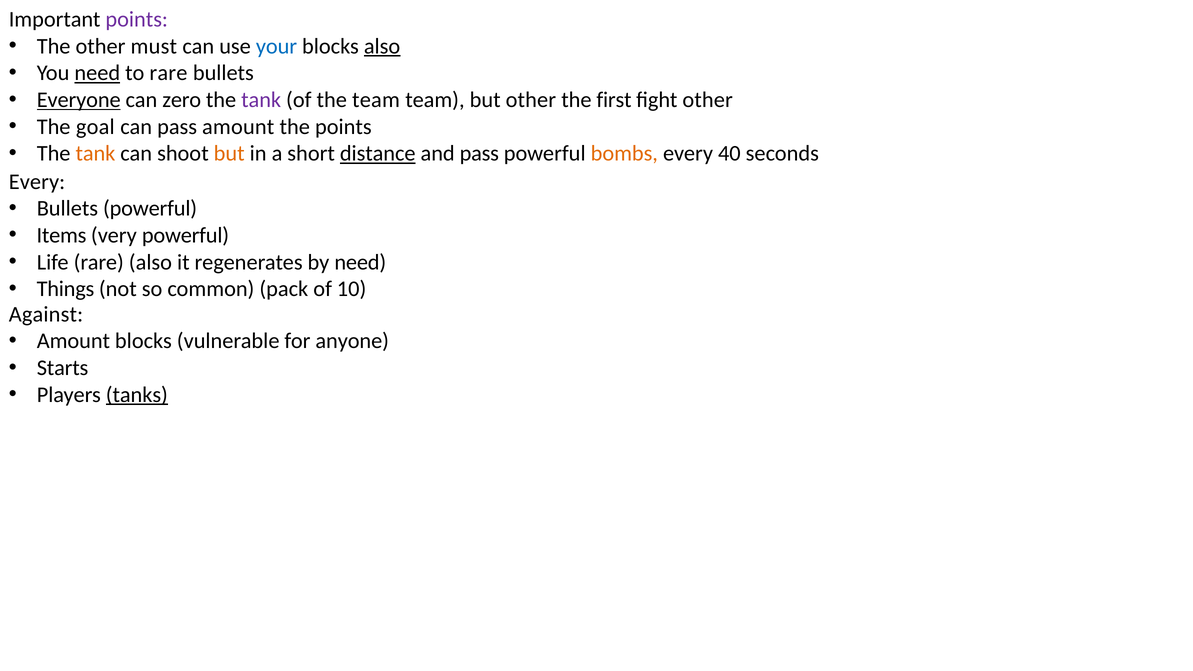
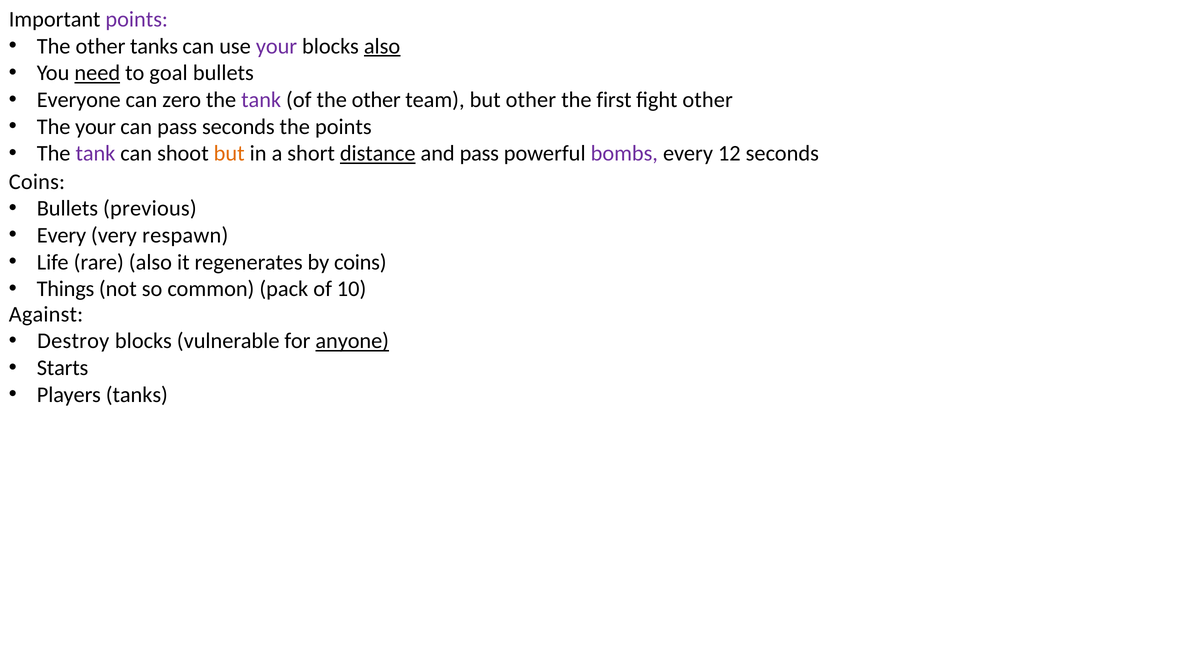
other must: must -> tanks (154, 46)
your colour: blue -> purple (277, 46)
to rare: rare -> goal (169, 73)
Everyone underline: present -> none (79, 100)
of the team: team -> other (376, 100)
The goal: goal -> your (96, 127)
pass amount: amount -> seconds (238, 127)
tank colour: orange -> purple (95, 154)
bombs colour: orange -> purple (624, 154)
40: 40 -> 12 (729, 154)
Every: Every -> Coins (37, 182)
Bullets powerful: powerful -> previous (150, 208)
Items: Items -> Every (61, 235)
very powerful: powerful -> respawn (185, 235)
by need: need -> coins (360, 262)
Amount: Amount -> Destroy (73, 341)
anyone underline: none -> present (352, 341)
tanks underline: present -> none (137, 395)
